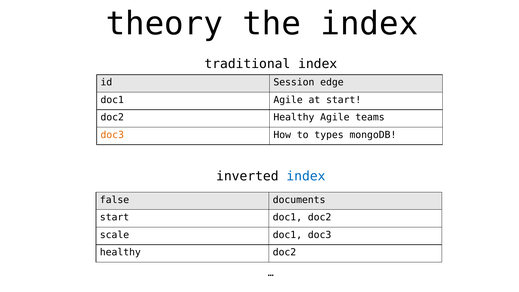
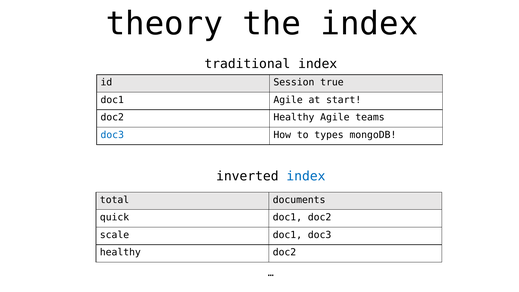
edge: edge -> true (332, 82)
doc3 colour: orange -> blue (112, 135)
false: false -> total (115, 200)
start: start -> quick (115, 217)
